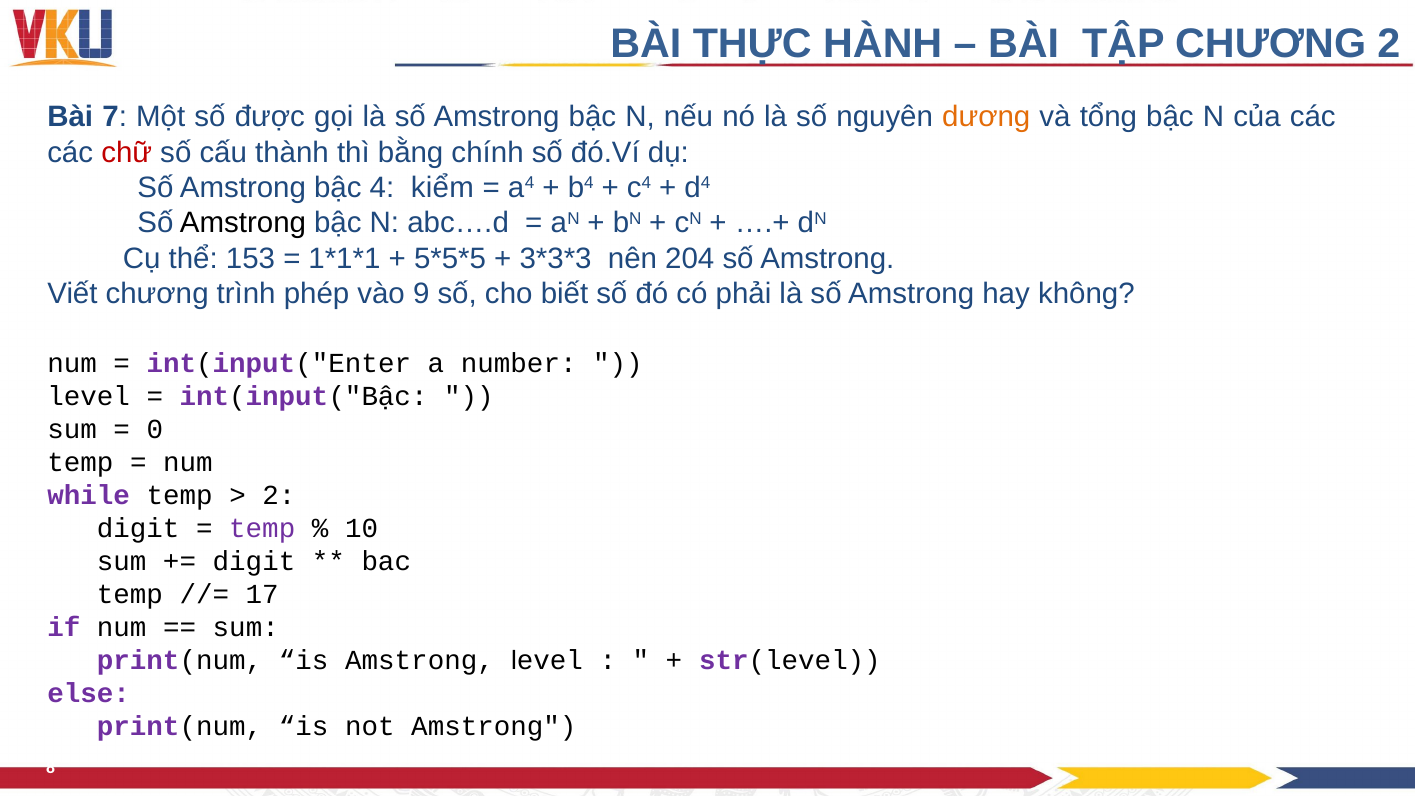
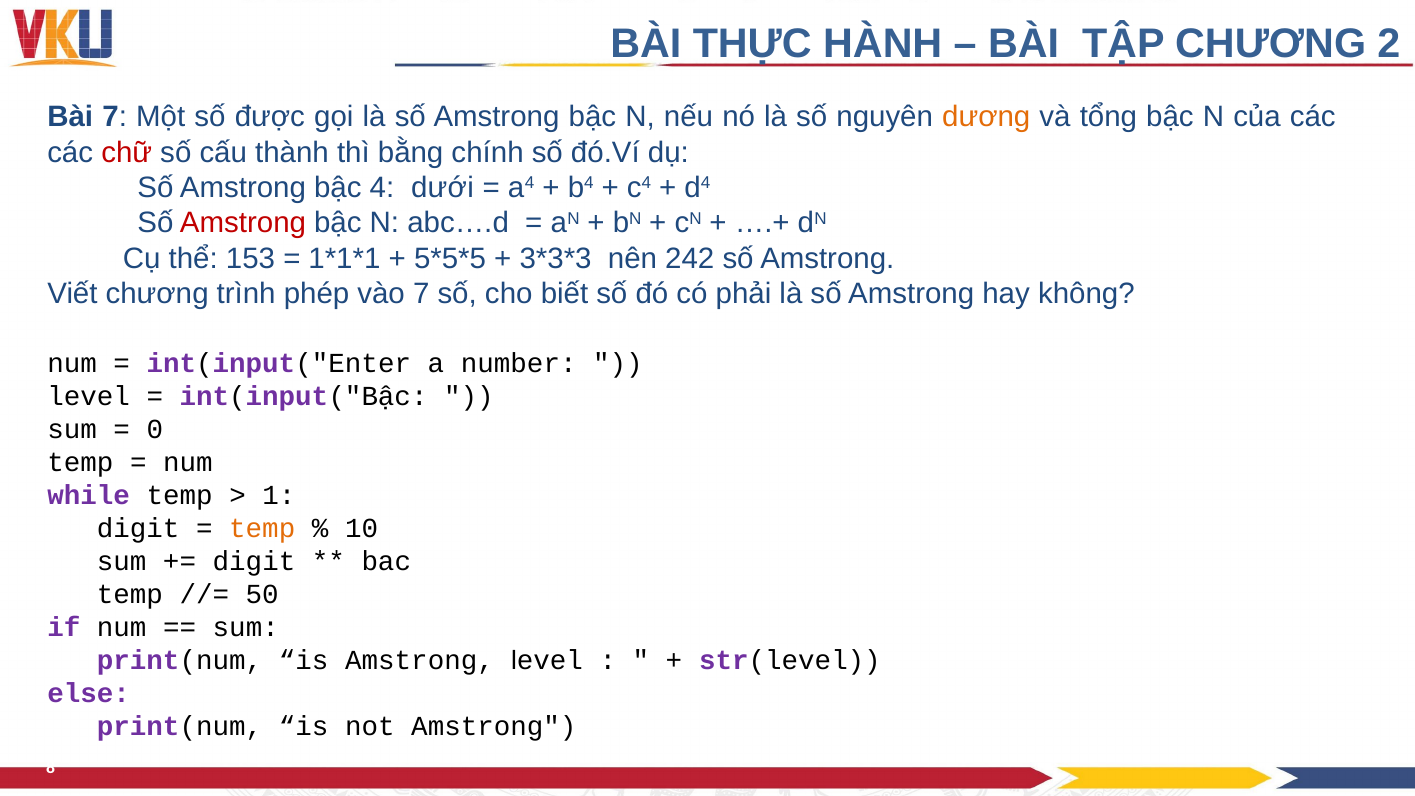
kiểm: kiểm -> dưới (442, 188)
Amstrong colour: black -> red (243, 223)
204: 204 -> 242 (690, 259)
vào 9: 9 -> 7 (421, 294)
2: 2 -> 1 (279, 496)
temp colour: purple -> orange (262, 529)
17: 17 -> 50 (262, 595)
